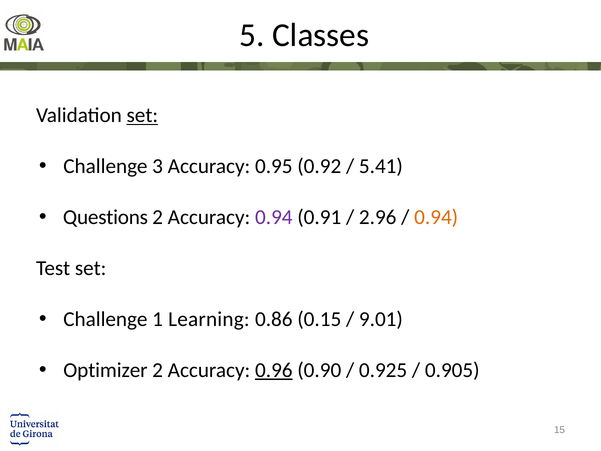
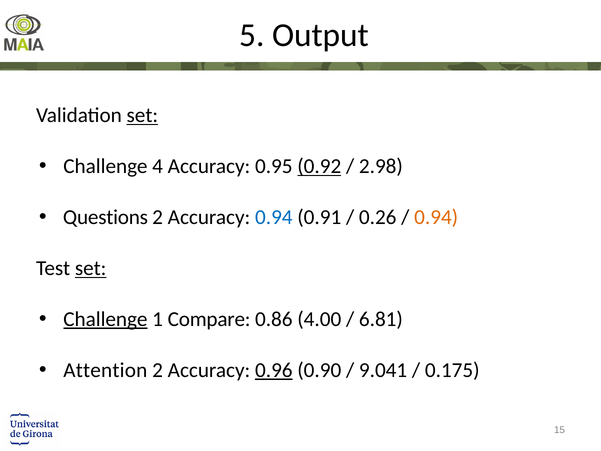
Classes: Classes -> Output (321, 35)
3: 3 -> 4 (158, 166)
0.92 underline: none -> present (319, 166)
5.41: 5.41 -> 2.98 (381, 166)
0.94 colour: purple -> blue (274, 217)
2.96: 2.96 -> 0.26 (378, 217)
set underline: none -> present (91, 268)
Challenge underline: none -> present (105, 319)
Learning: Learning -> Compare (209, 319)
0.15: 0.15 -> 4.00 (319, 319)
9.01: 9.01 -> 6.81 (381, 319)
Optimizer: Optimizer -> Attention (105, 370)
0.925: 0.925 -> 9.041 (383, 370)
0.905: 0.905 -> 0.175 (452, 370)
